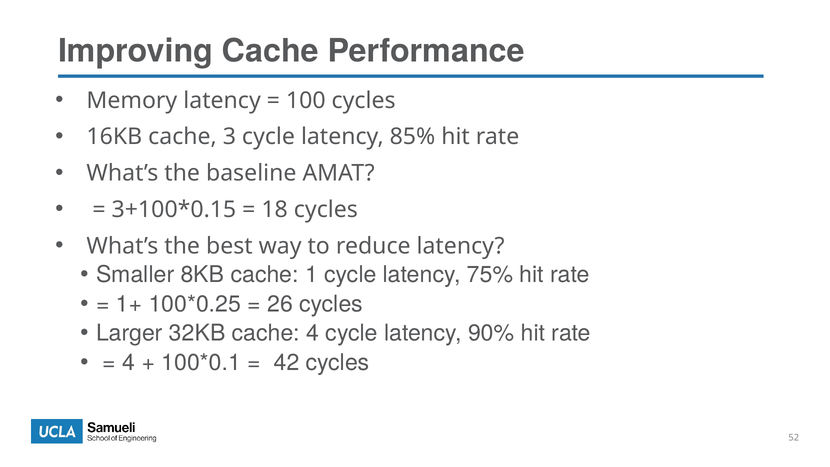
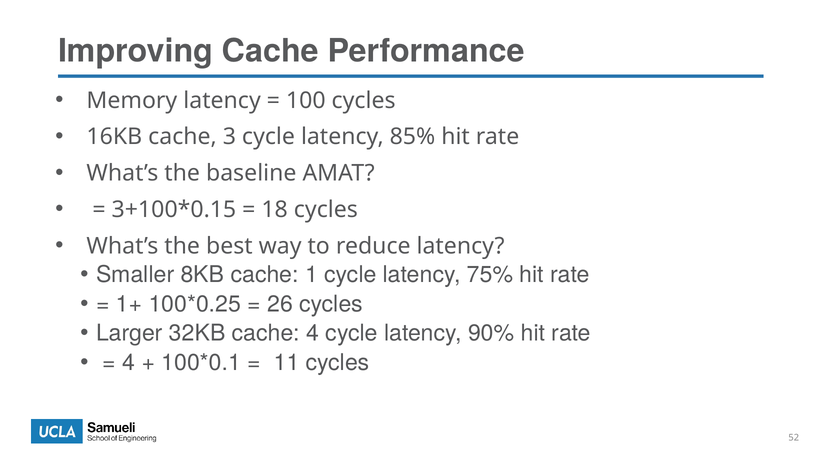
42: 42 -> 11 (286, 362)
